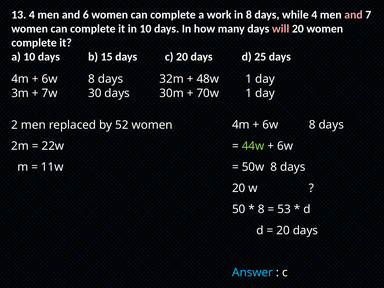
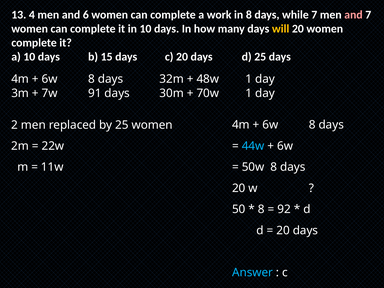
while 4: 4 -> 7 (314, 15)
will colour: pink -> yellow (281, 29)
30: 30 -> 91 (95, 93)
by 52: 52 -> 25 (122, 125)
44w colour: light green -> light blue (253, 146)
53: 53 -> 92 (284, 209)
